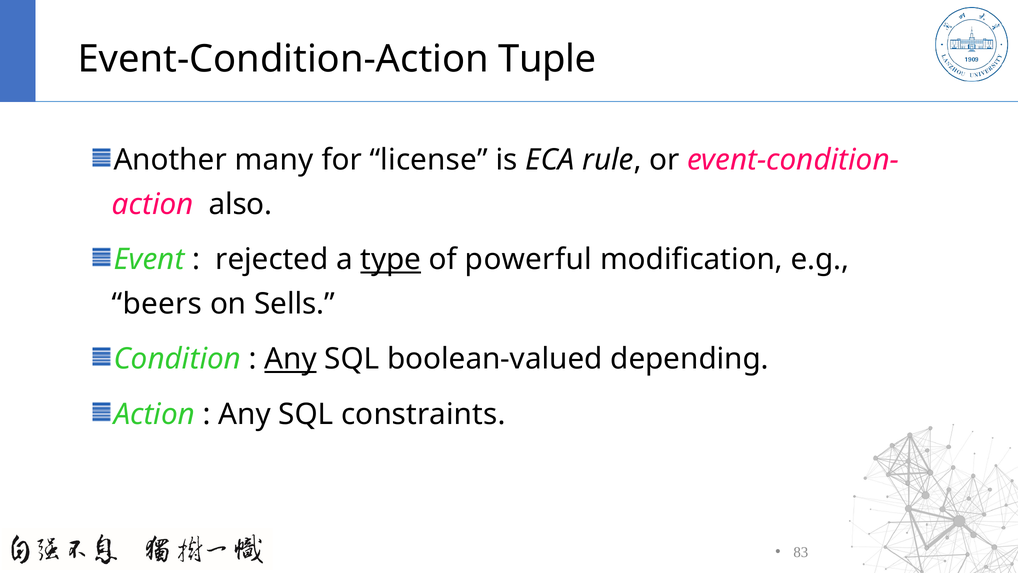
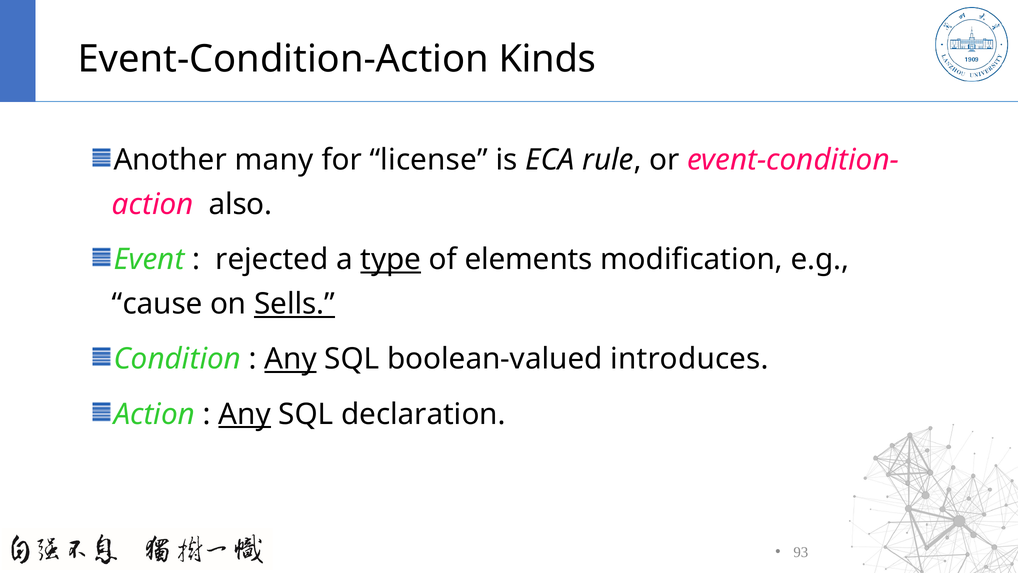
Tuple: Tuple -> Kinds (547, 59)
powerful: powerful -> elements (529, 259)
beers: beers -> cause (157, 304)
Sells underline: none -> present (295, 304)
depending: depending -> introduces (689, 359)
Any underline: none -> present (245, 414)
constraints: constraints -> declaration (423, 414)
83: 83 -> 93 (801, 552)
